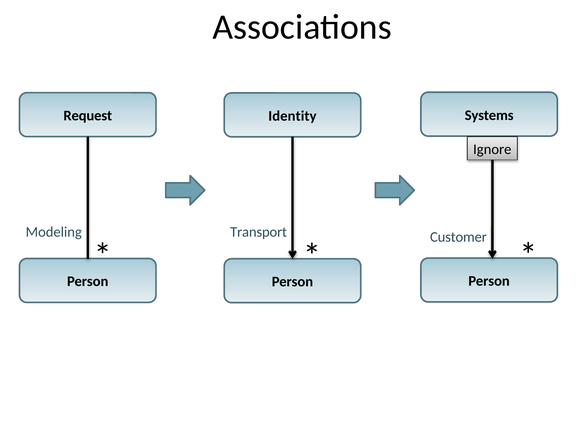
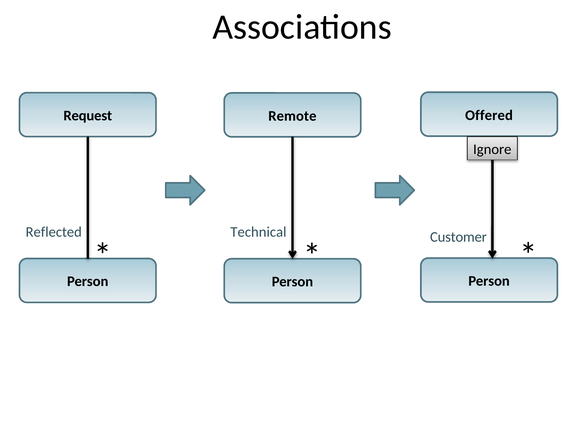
Systems: Systems -> Offered (489, 115)
Identity: Identity -> Remote (292, 116)
Modeling: Modeling -> Reflected (54, 232)
Transport: Transport -> Technical (258, 232)
